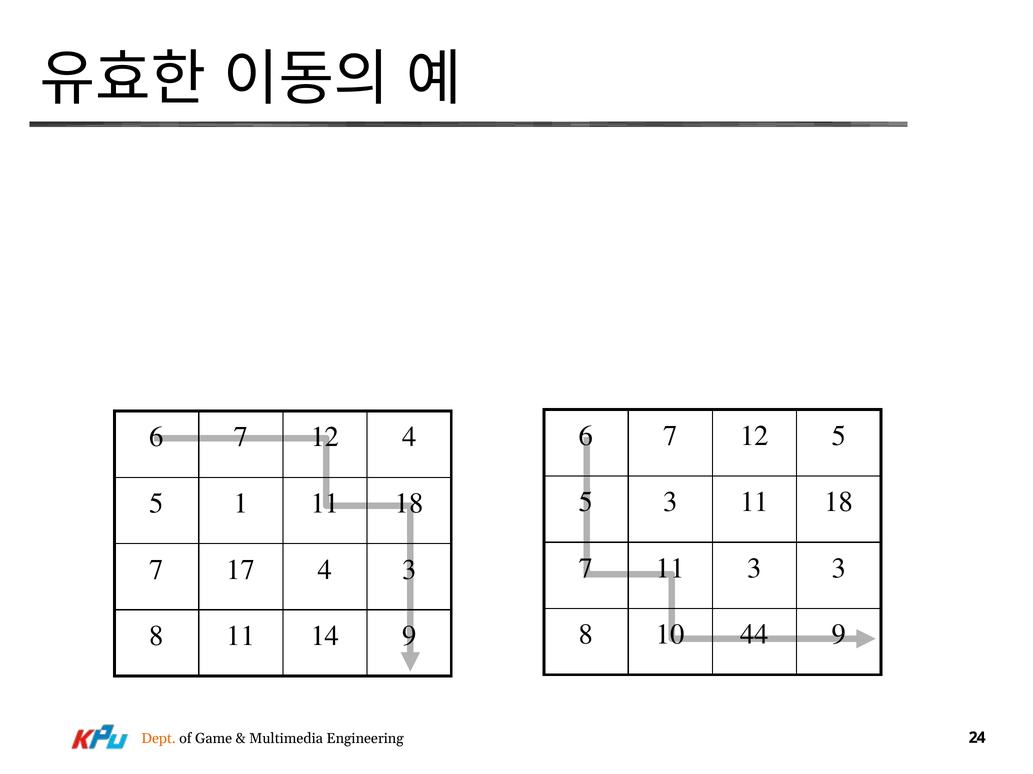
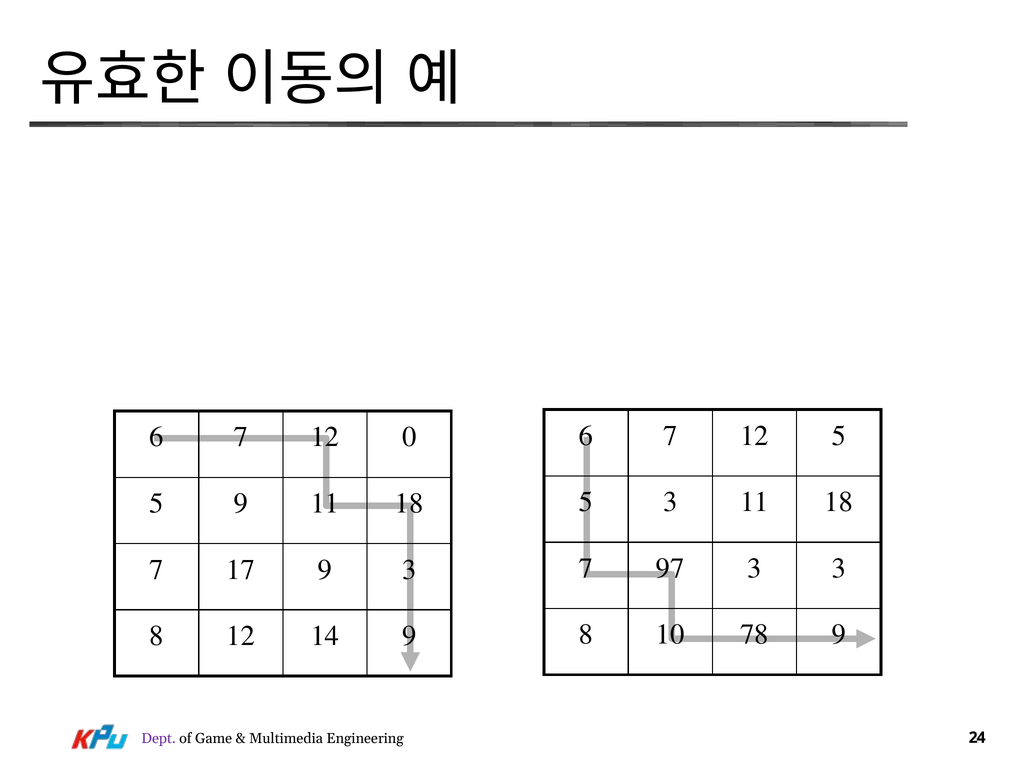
12 4: 4 -> 0 (409, 437)
5 1: 1 -> 9 (241, 504)
7 11: 11 -> 97 (670, 569)
17 4: 4 -> 9 (325, 570)
44: 44 -> 78 (755, 635)
8 11: 11 -> 12 (241, 636)
Dept colour: orange -> purple (159, 739)
